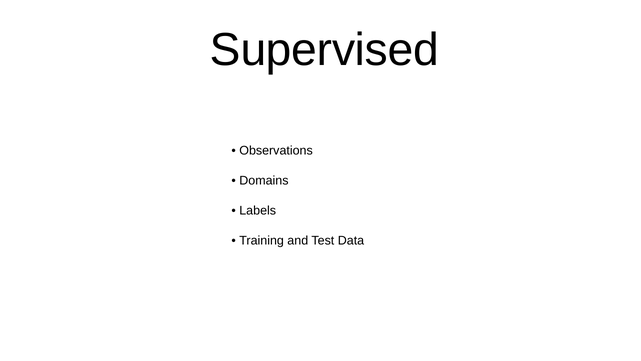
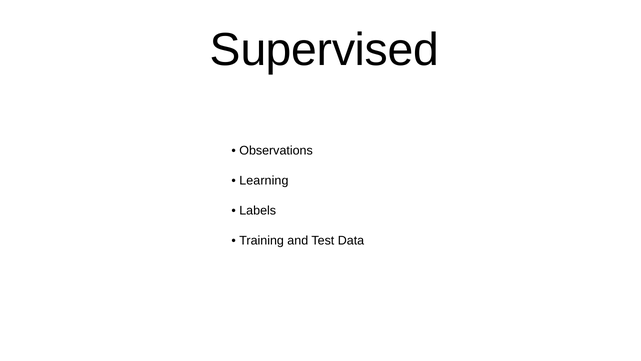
Domains: Domains -> Learning (264, 180)
